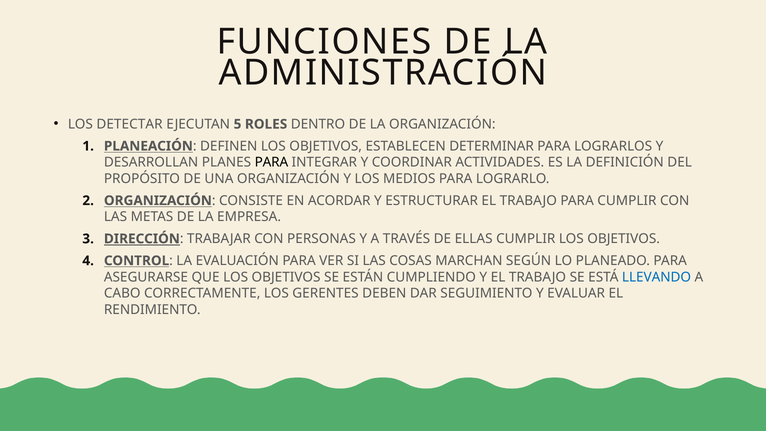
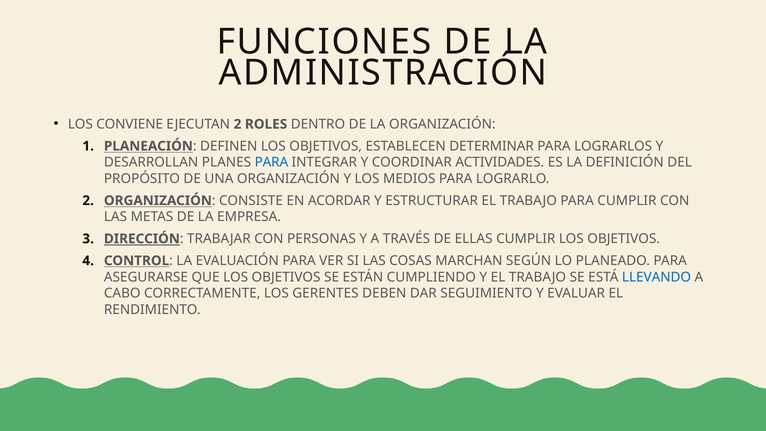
DETECTAR: DETECTAR -> CONVIENE (130, 124)
EJECUTAN 5: 5 -> 2 (238, 124)
PARA colour: black -> blue (271, 162)
